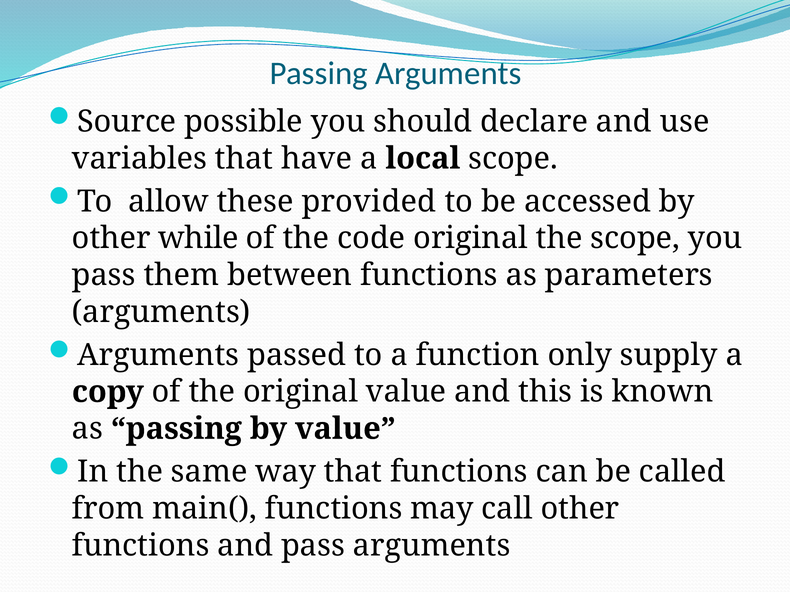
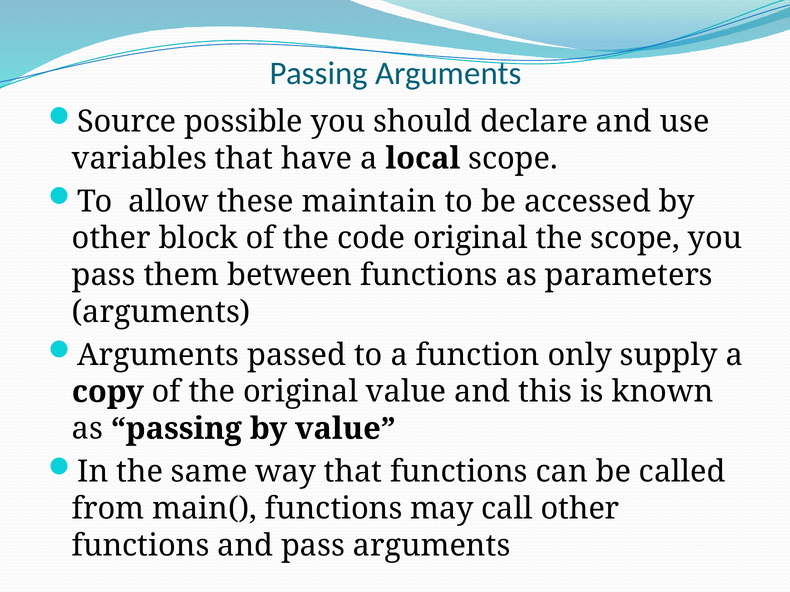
provided: provided -> maintain (369, 202)
while: while -> block (198, 238)
